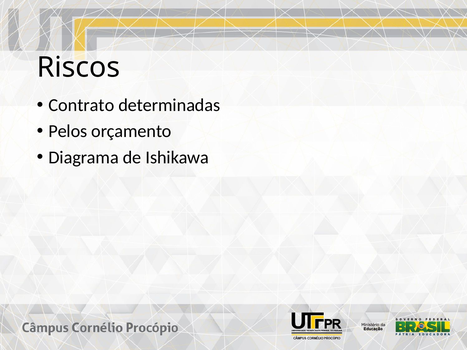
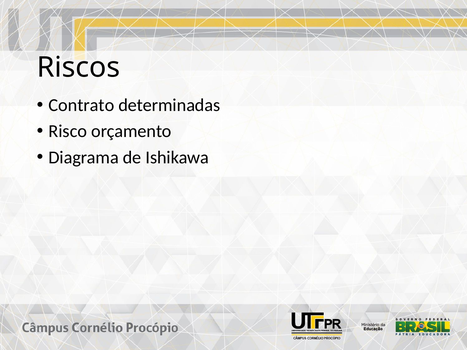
Pelos: Pelos -> Risco (68, 131)
